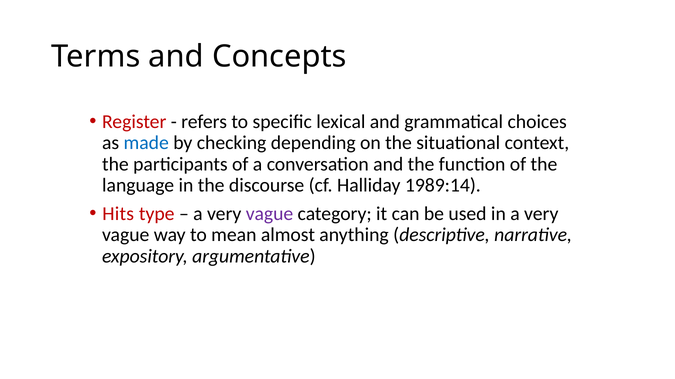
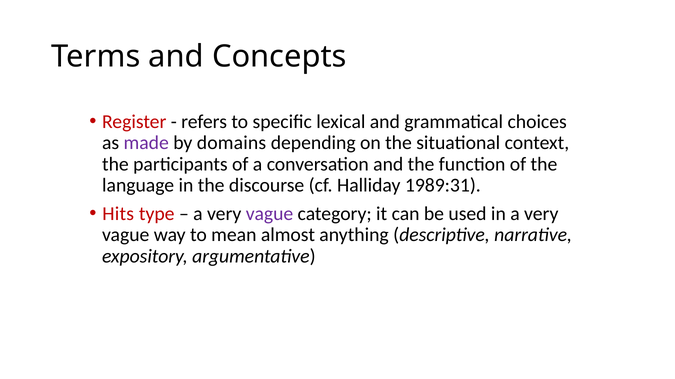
made colour: blue -> purple (146, 143)
checking: checking -> domains (231, 143)
1989:14: 1989:14 -> 1989:31 (443, 186)
